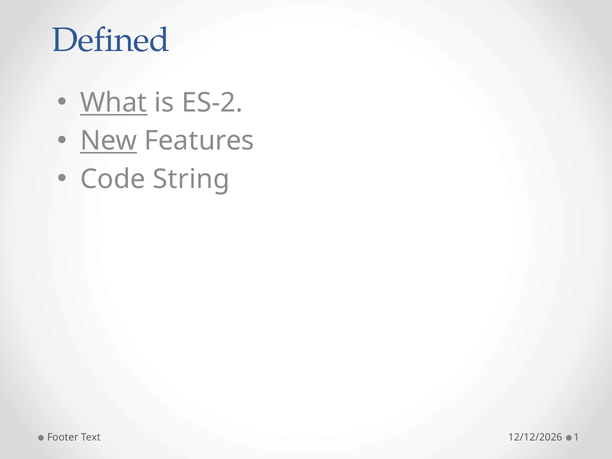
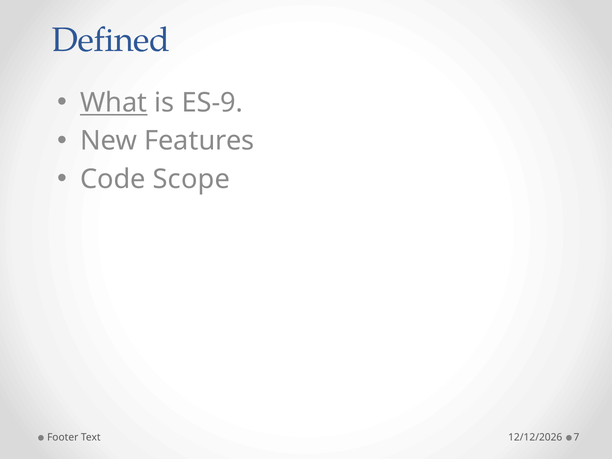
ES-2: ES-2 -> ES-9 (212, 103)
New underline: present -> none (109, 141)
String: String -> Scope (191, 179)
1: 1 -> 7 (577, 438)
